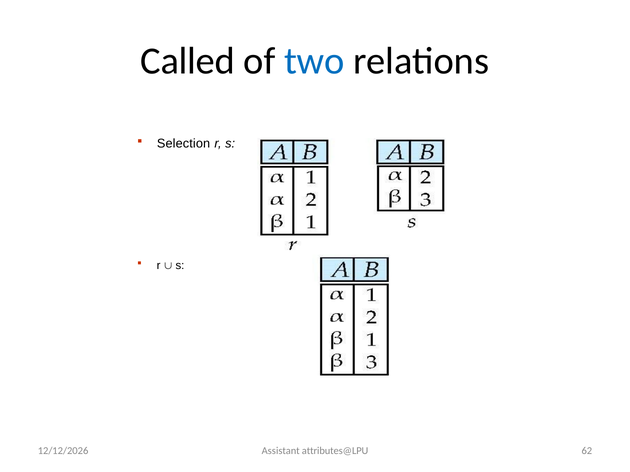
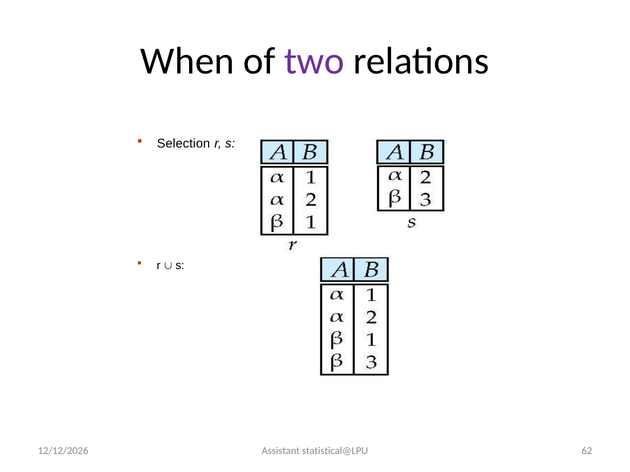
Called: Called -> When (188, 61)
two colour: blue -> purple (314, 61)
attributes@LPU: attributes@LPU -> statistical@LPU (335, 451)
